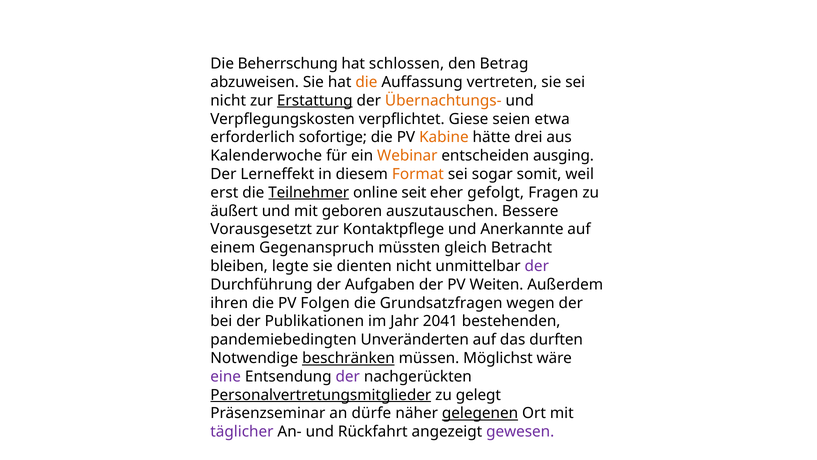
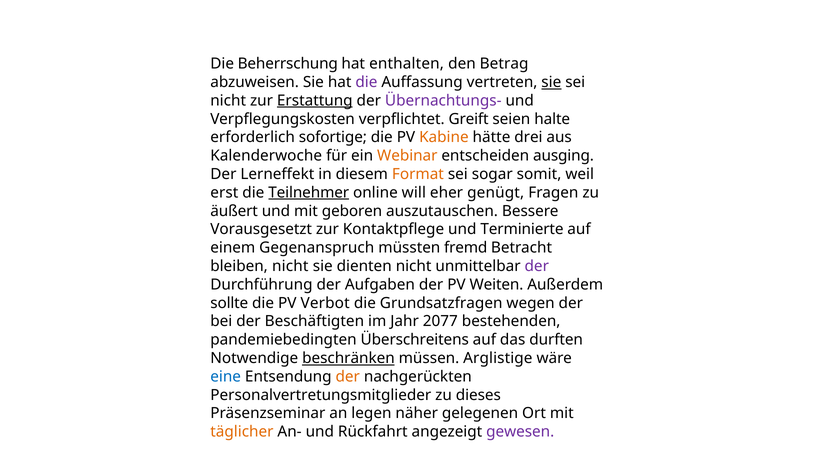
schlossen: schlossen -> enthalten (407, 64)
die colour: orange -> purple (366, 82)
sie underline: none -> present (551, 82)
Übernachtungs- colour: orange -> purple (443, 101)
Giese: Giese -> Greift (469, 119)
etwa: etwa -> halte (552, 119)
seit: seit -> will (414, 192)
gefolgt: gefolgt -> genügt (496, 192)
Anerkannte: Anerkannte -> Terminierte (522, 229)
gleich: gleich -> fremd (466, 248)
bleiben legte: legte -> nicht (290, 266)
ihren: ihren -> sollte (229, 303)
Folgen: Folgen -> Verbot (325, 303)
Publikationen: Publikationen -> Beschäftigten (314, 321)
2041: 2041 -> 2077 (440, 321)
Unveränderten: Unveränderten -> Überschreitens (415, 339)
Möglichst: Möglichst -> Arglistige (498, 358)
eine colour: purple -> blue (226, 376)
der colour: purple -> orange (348, 376)
Personalvertretungsmitglieder underline: present -> none (321, 395)
gelegt: gelegt -> dieses (478, 395)
dürfe: dürfe -> legen (371, 413)
gelegenen underline: present -> none (480, 413)
täglicher colour: purple -> orange (242, 431)
